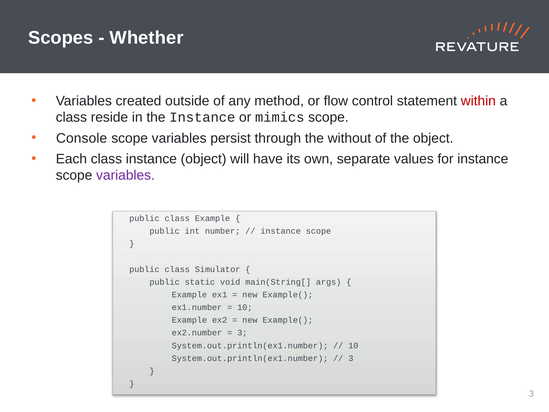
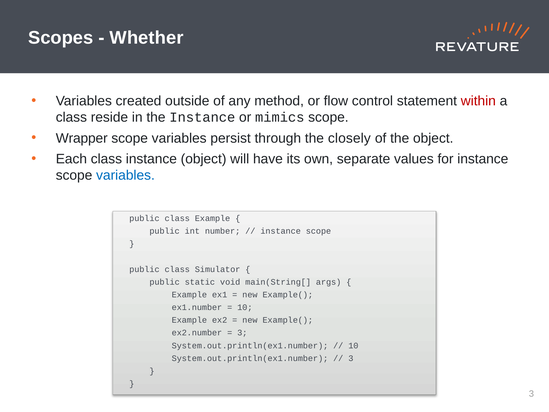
Console: Console -> Wrapper (82, 138)
without: without -> closely (349, 138)
variables colour: purple -> blue (125, 175)
